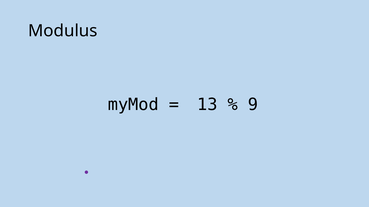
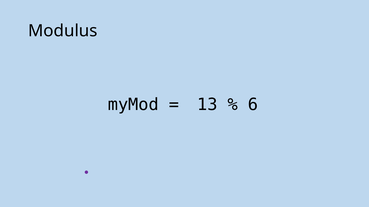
9: 9 -> 6 (253, 105)
